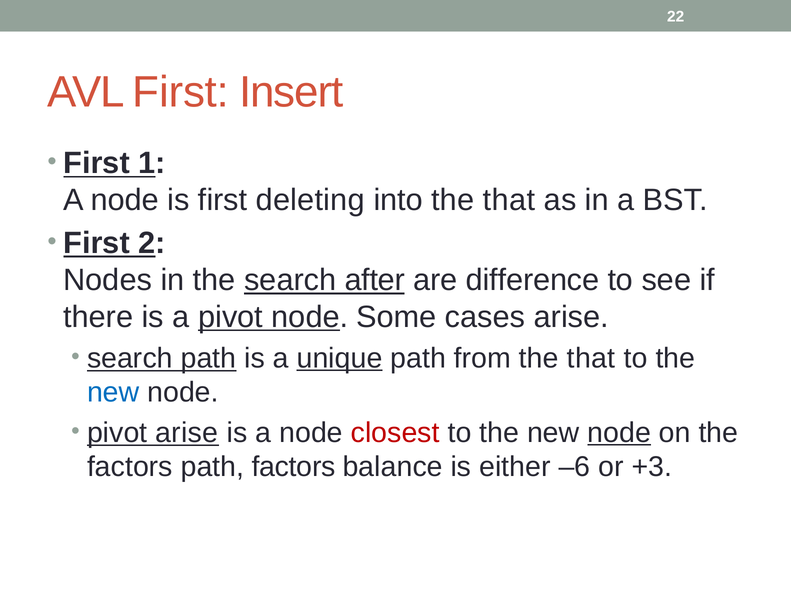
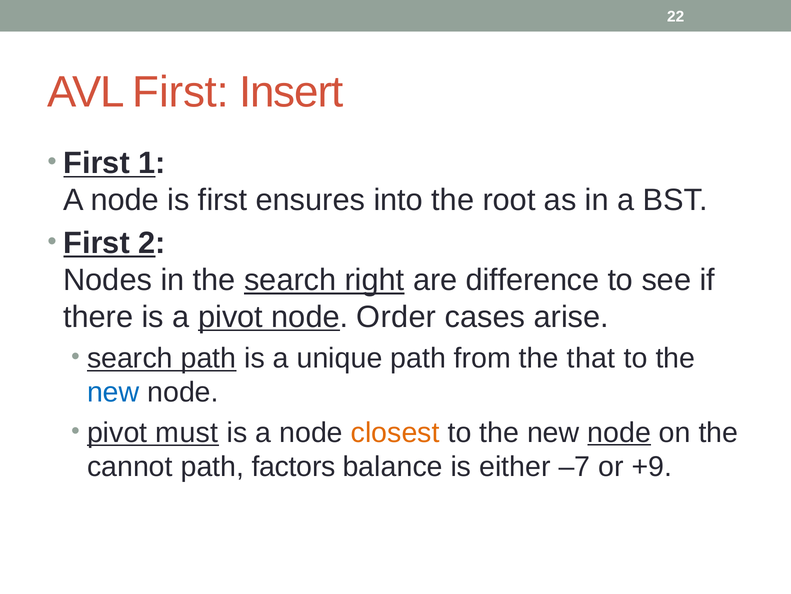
deleting: deleting -> ensures (310, 200)
into the that: that -> root (509, 200)
after: after -> right (375, 280)
Some: Some -> Order (396, 316)
unique underline: present -> none (340, 358)
pivot arise: arise -> must (187, 432)
closest colour: red -> orange (395, 432)
factors: factors -> cannot (130, 466)
–6: –6 -> –7 (574, 466)
+3: +3 -> +9 (652, 466)
